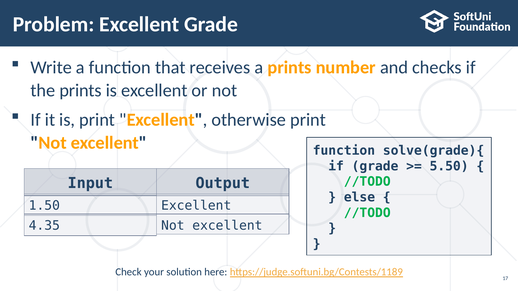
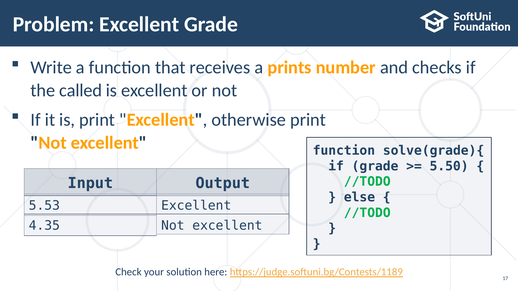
the prints: prints -> called (81, 90)
1.50: 1.50 -> 5.53 (44, 206)
